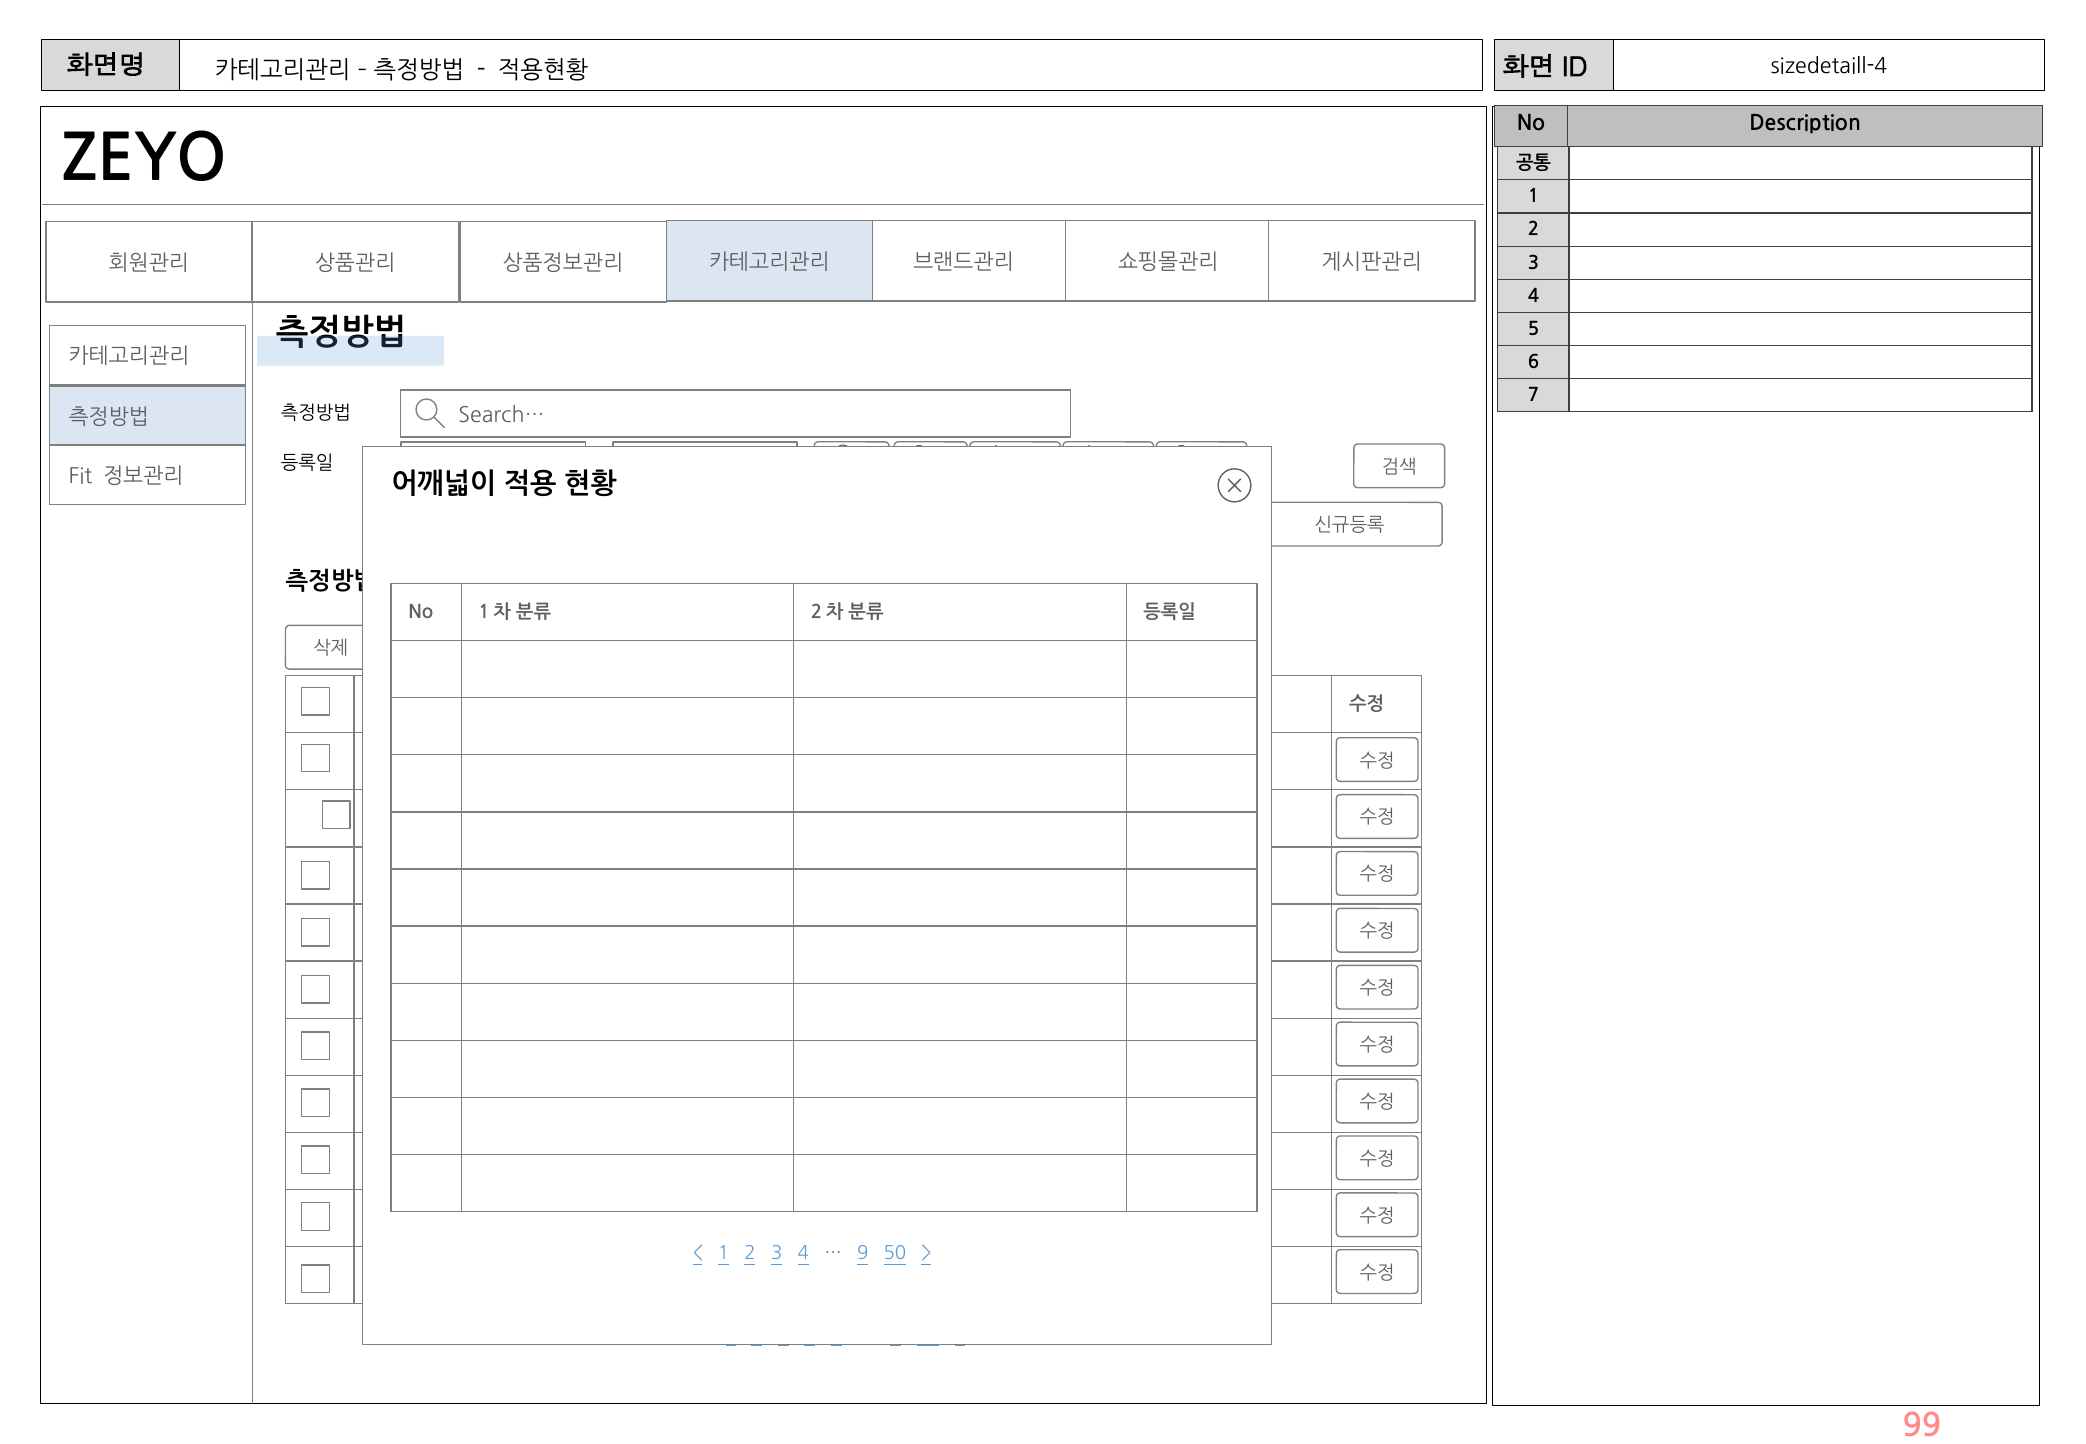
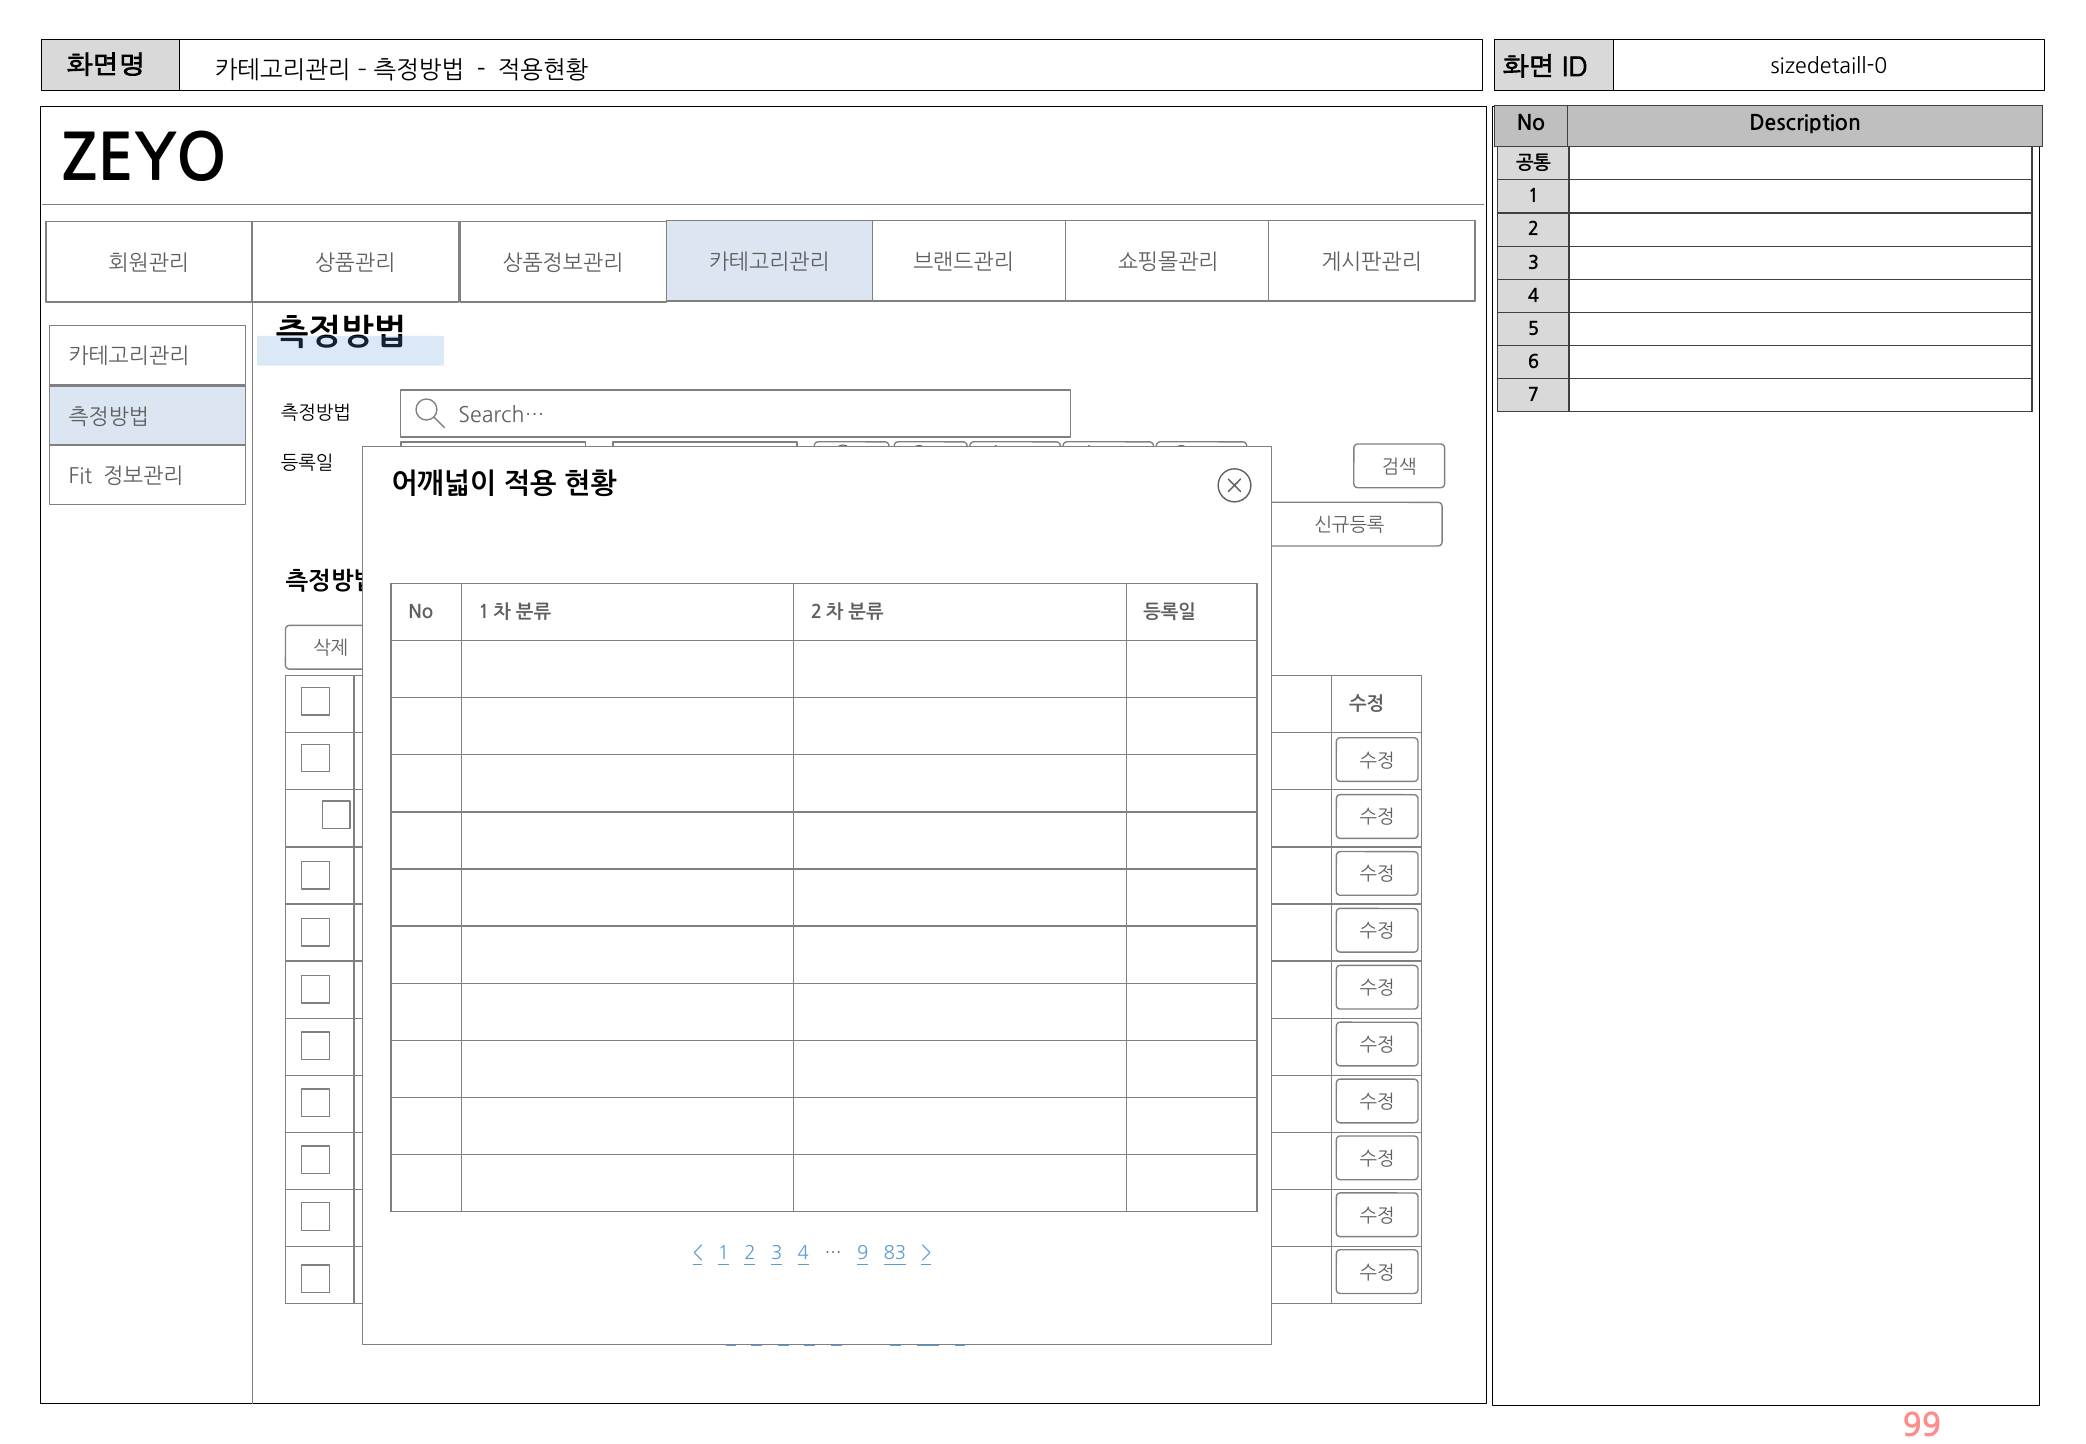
sizedetaill-4: sizedetaill-4 -> sizedetaill-0 (1829, 66)
50: 50 -> 83 (895, 1253)
